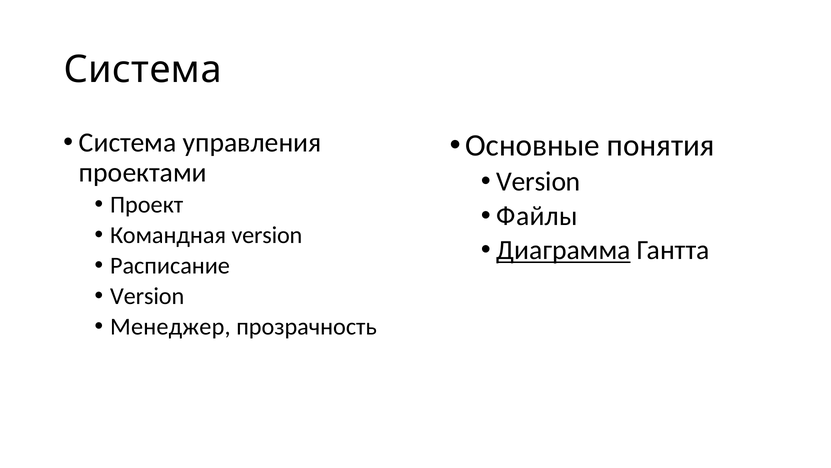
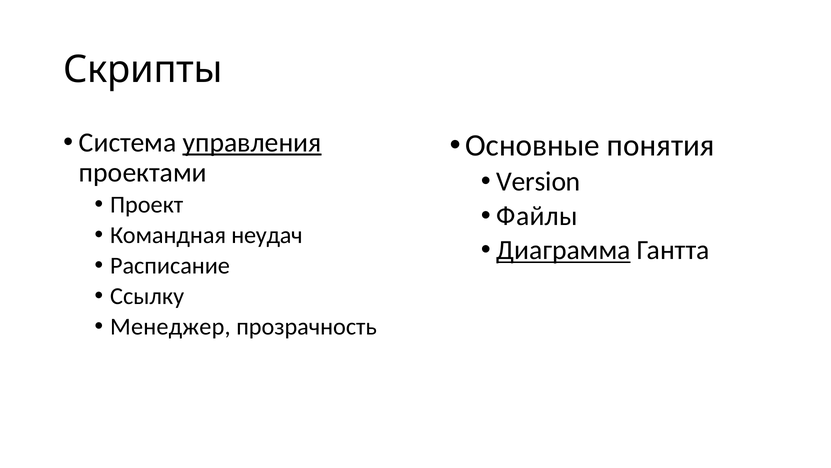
Система: Система -> Скрипты (143, 70)
управления underline: none -> present (252, 142)
Командная version: version -> неудач (267, 235)
Version: Version -> Ссылку (147, 296)
